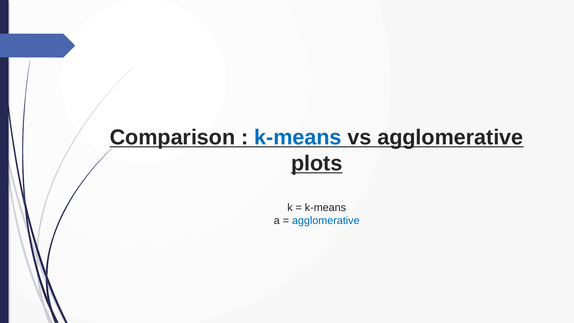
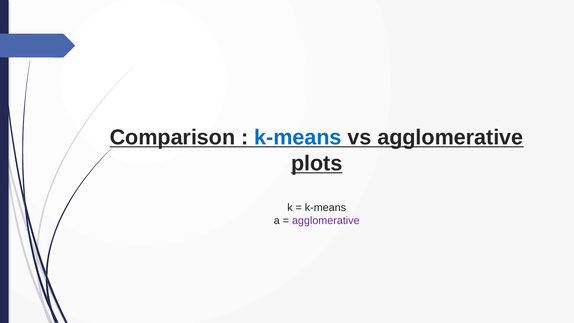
agglomerative colour: blue -> purple (326, 221)
